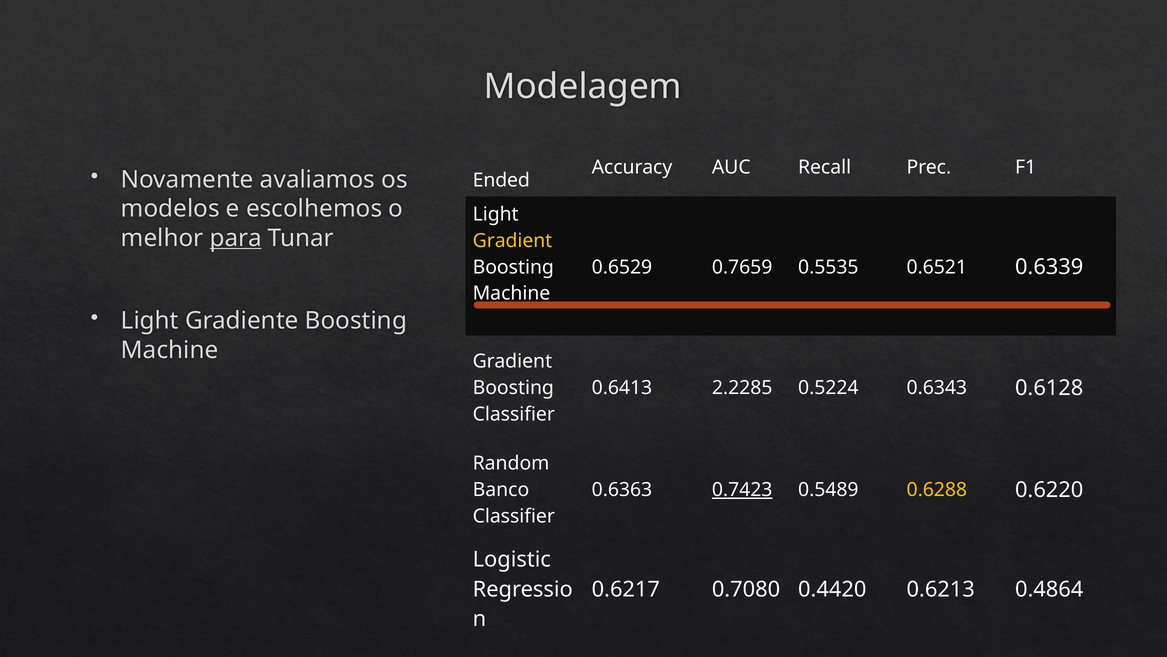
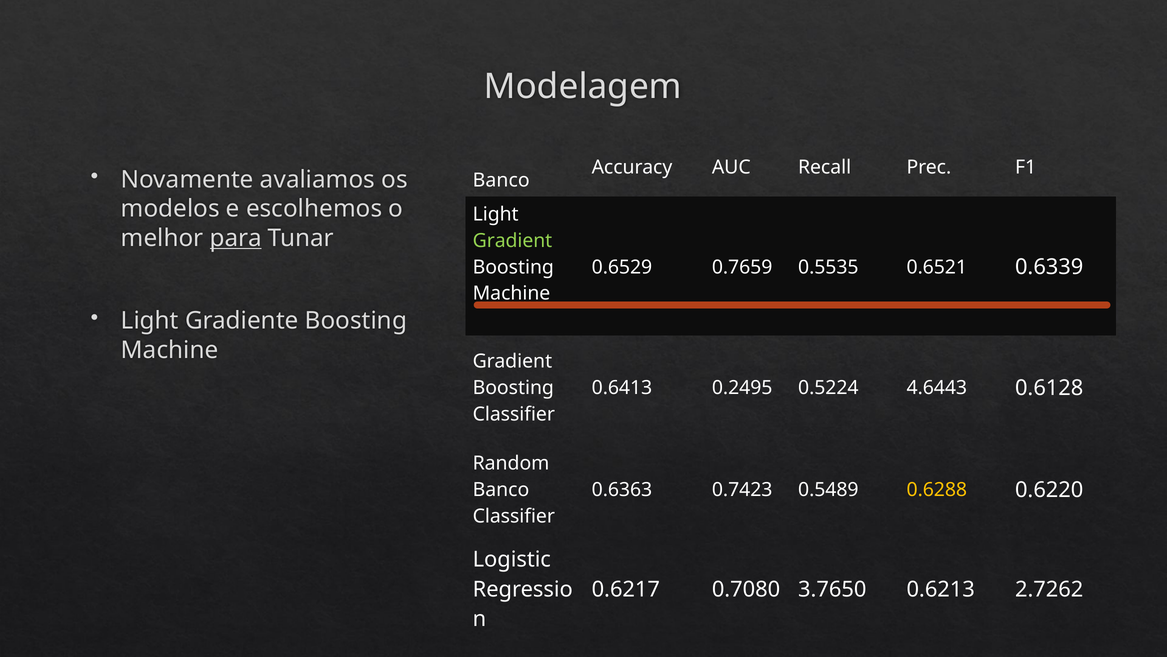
Ended: Ended -> Banco (501, 180)
Gradient colour: yellow -> light green (512, 240)
2.2285: 2.2285 -> 0.2495 (742, 388)
0.6343: 0.6343 -> 4.6443 (937, 388)
0.7423 underline: present -> none (742, 490)
0.4420: 0.4420 -> 3.7650 (832, 589)
0.4864: 0.4864 -> 2.7262 (1049, 589)
